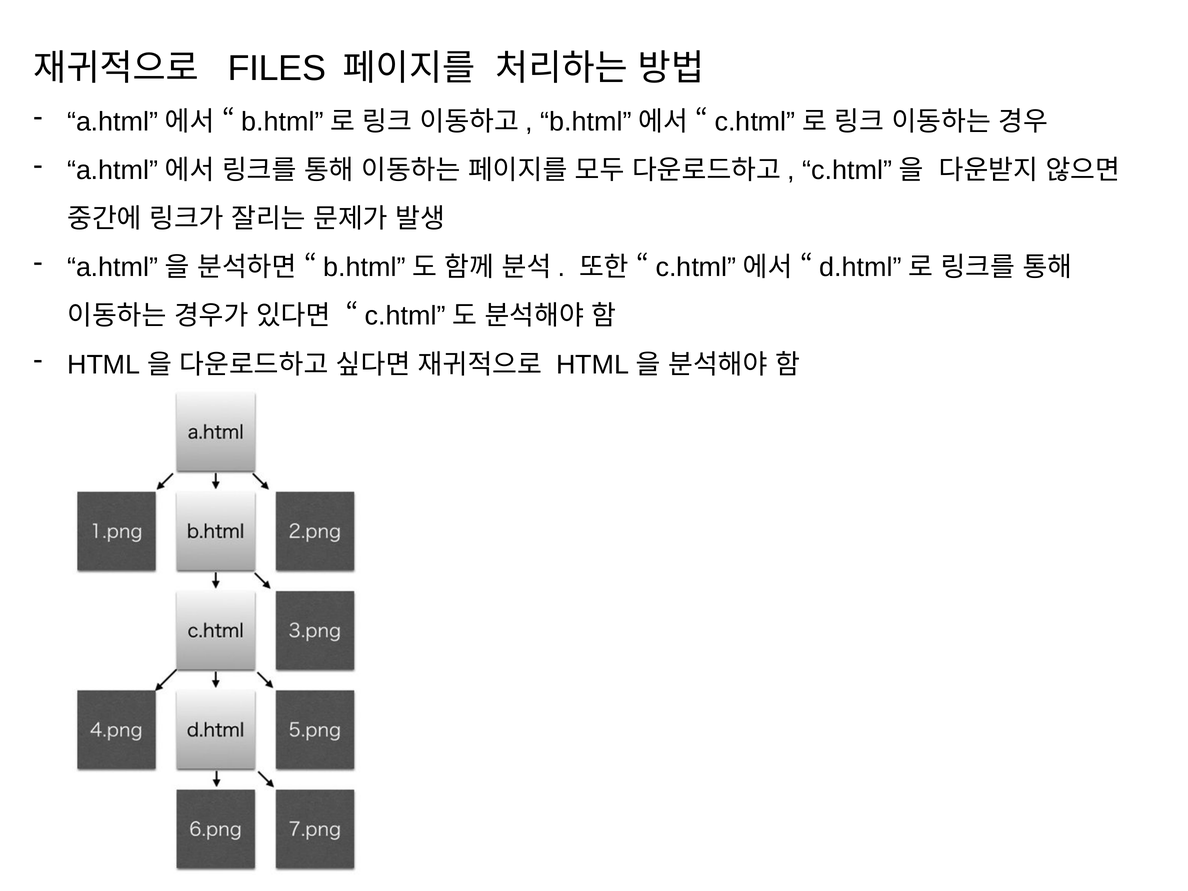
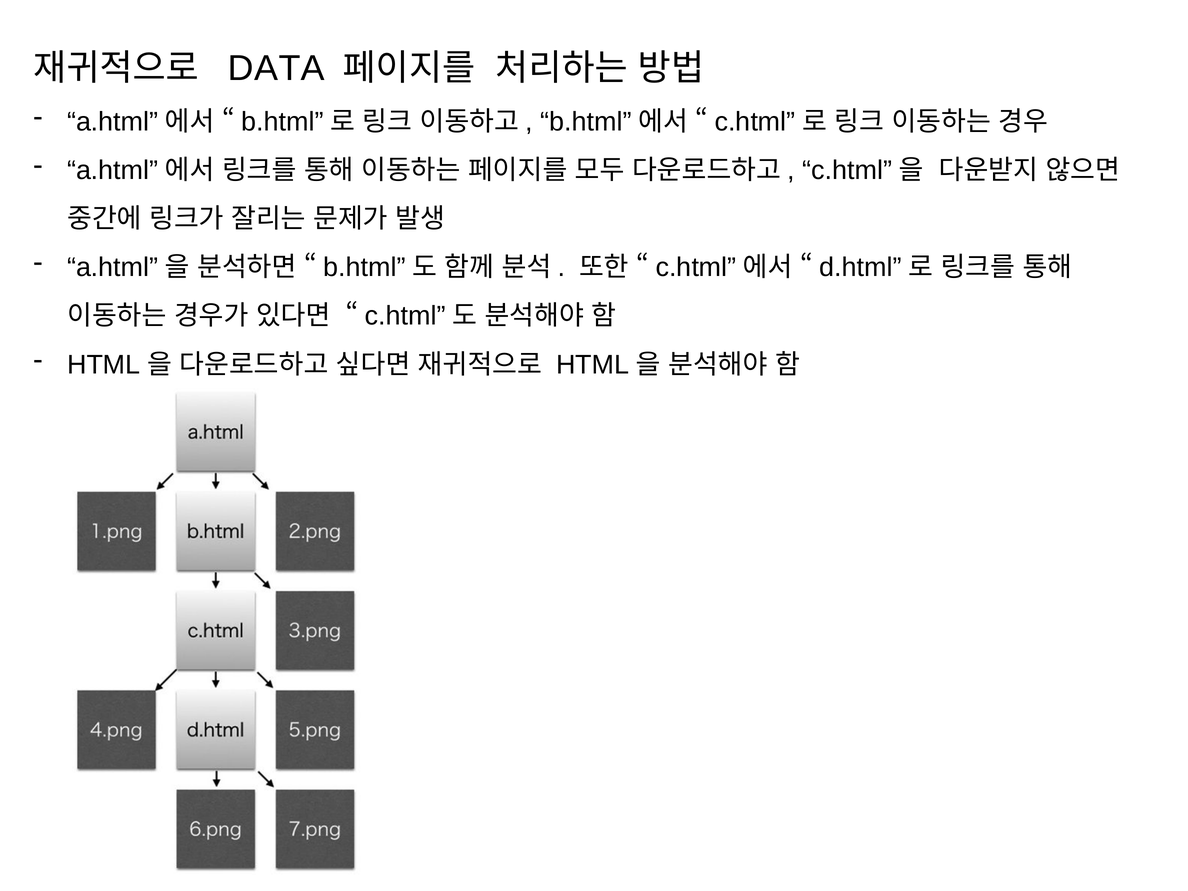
FILES: FILES -> DATA (276, 69)
